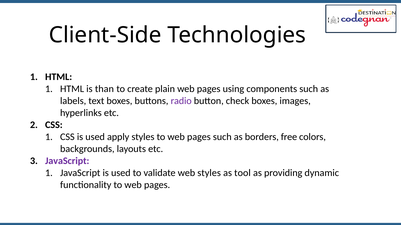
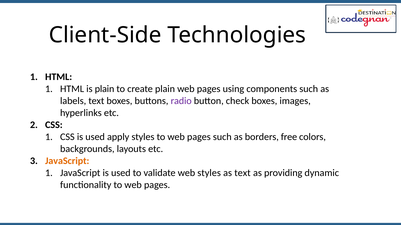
is than: than -> plain (105, 89)
JavaScript colour: purple -> orange (67, 161)
as tool: tool -> text (243, 173)
